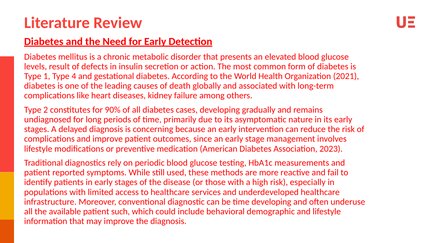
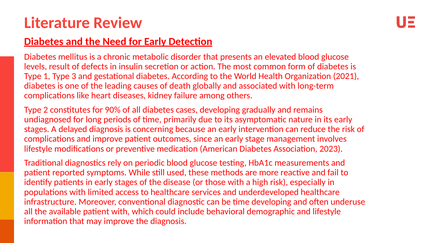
4: 4 -> 3 (74, 76)
patient such: such -> with (120, 212)
